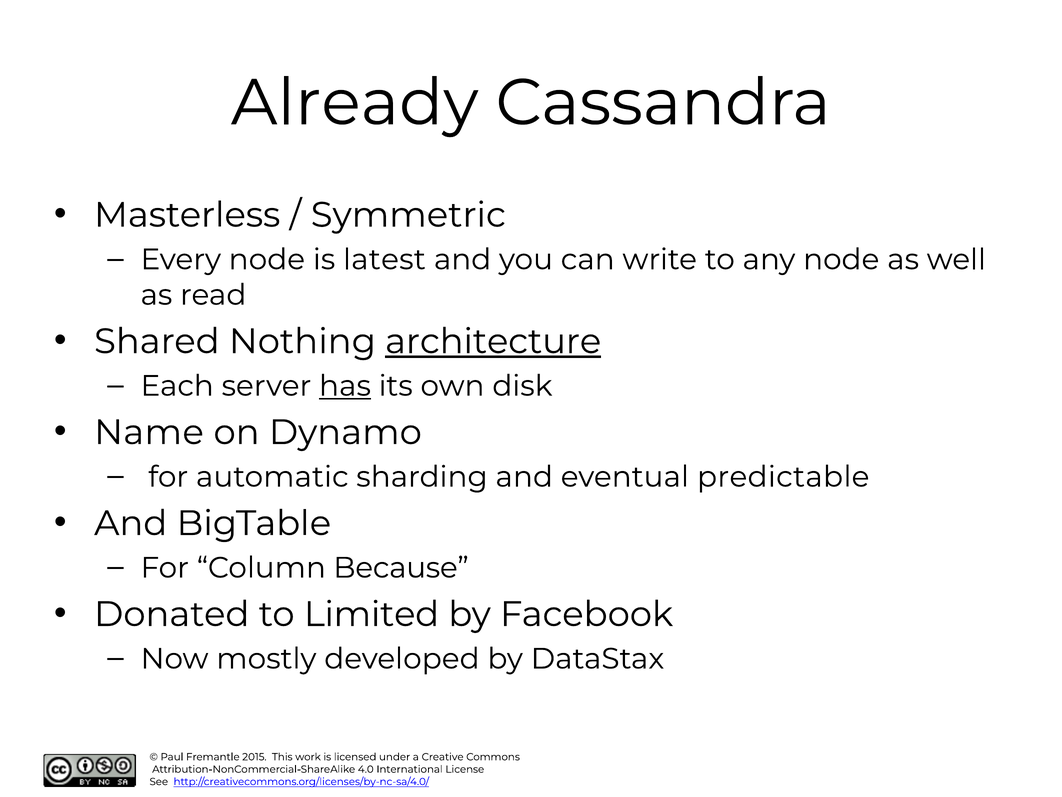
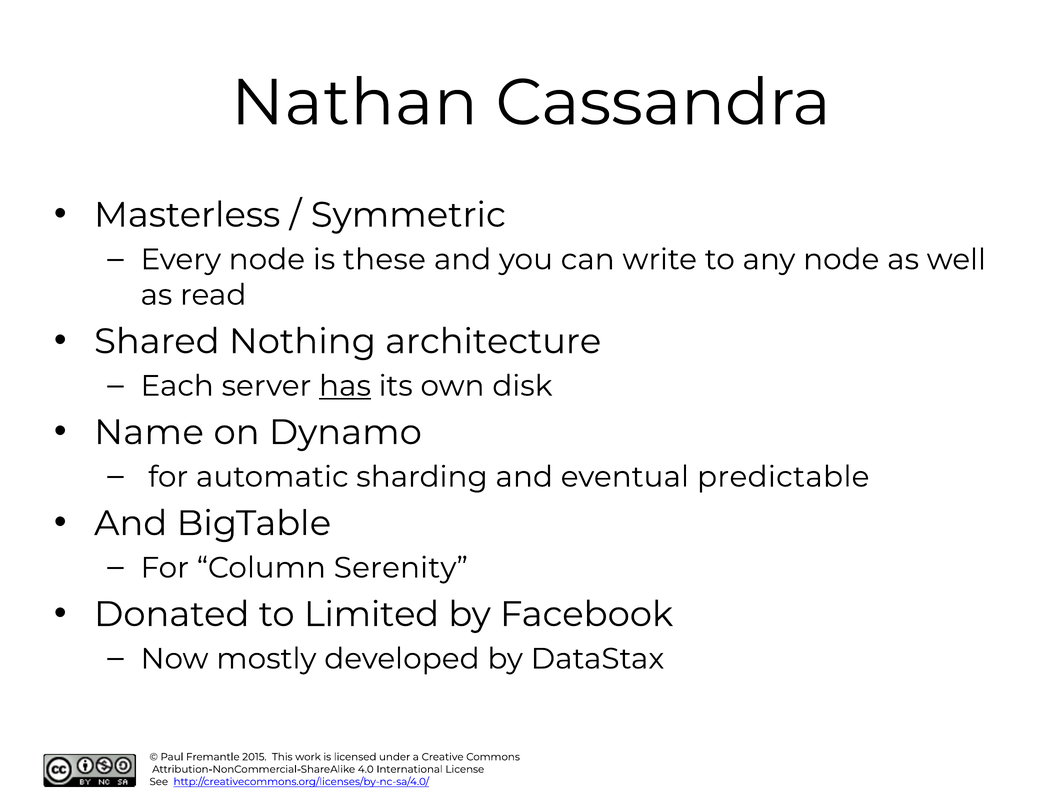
Already: Already -> Nathan (354, 103)
latest: latest -> these (384, 259)
architecture underline: present -> none (493, 341)
Because: Because -> Serenity (401, 568)
